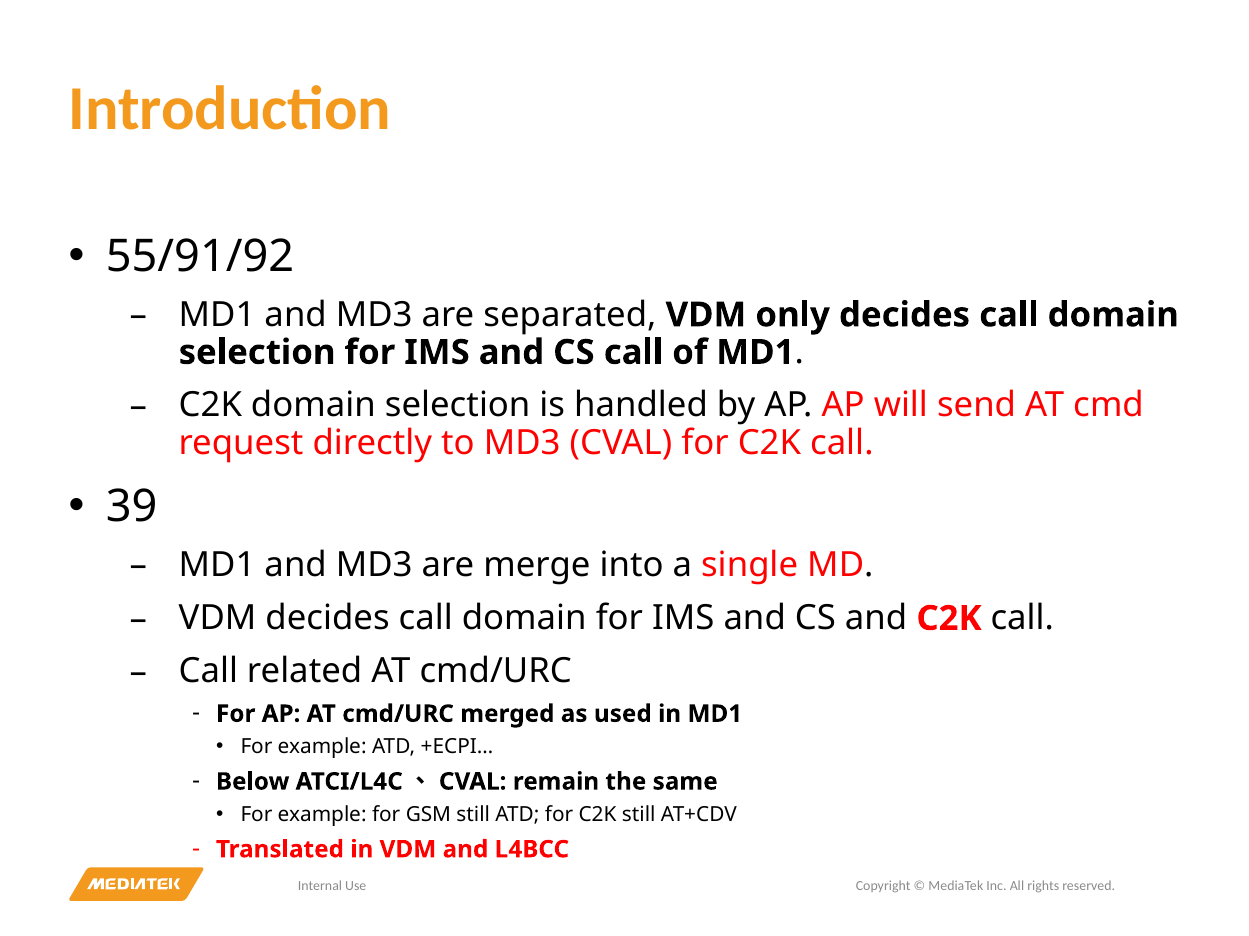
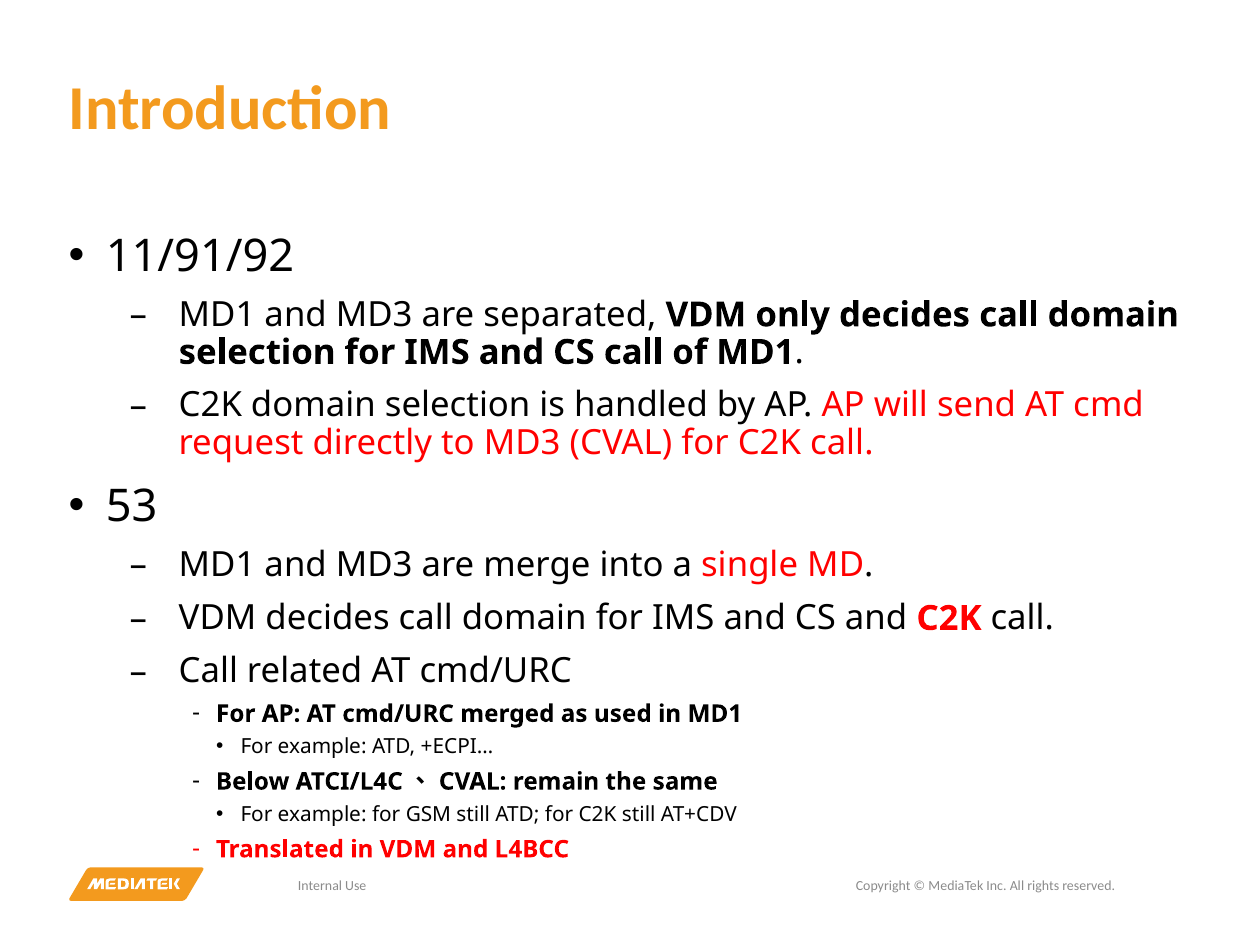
55/91/92: 55/91/92 -> 11/91/92 (200, 256)
39: 39 -> 53 (132, 507)
